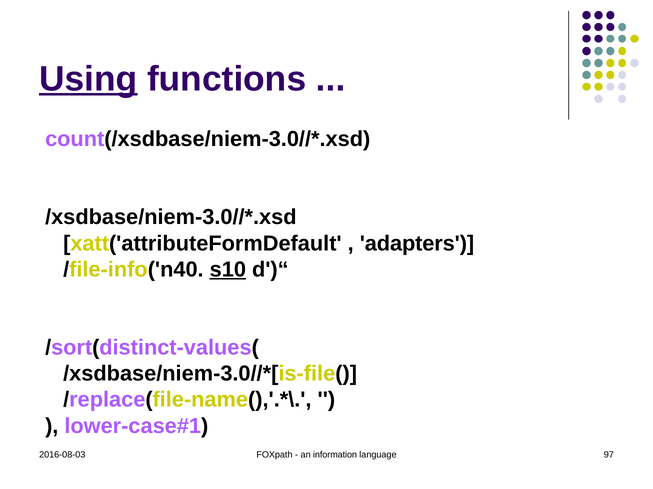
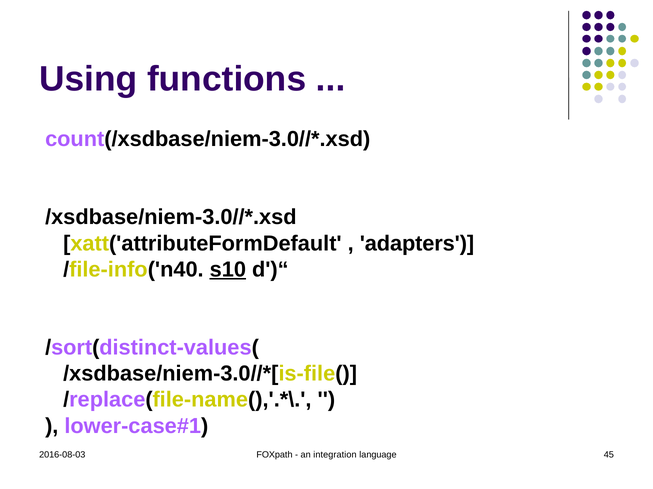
Using underline: present -> none (88, 79)
information: information -> integration (335, 456)
97: 97 -> 45 (609, 456)
